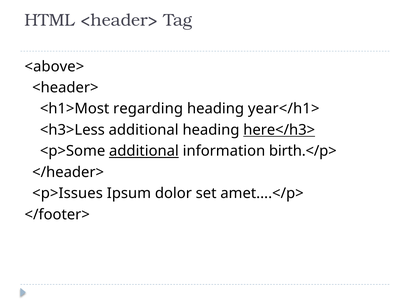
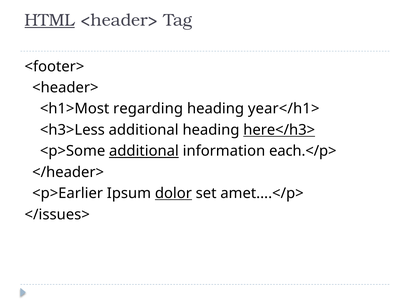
HTML underline: none -> present (50, 20)
<above>: <above> -> <footer> (54, 67)
birth.</p>: birth.</p> -> each.</p> (303, 151)
<p>Issues: <p>Issues -> <p>Earlier (68, 194)
dolor underline: none -> present (173, 194)
</footer>: </footer> -> </issues> (57, 215)
